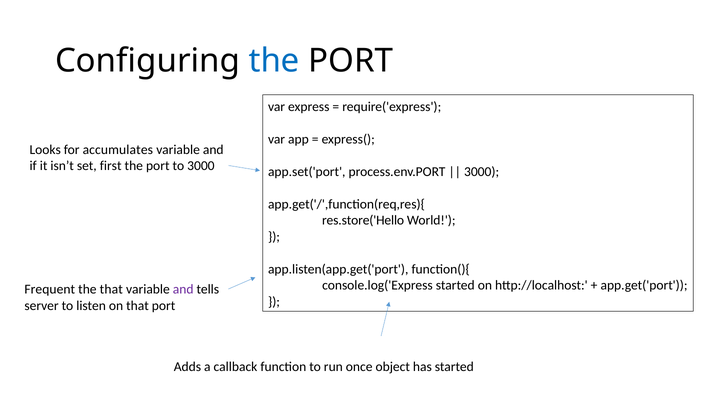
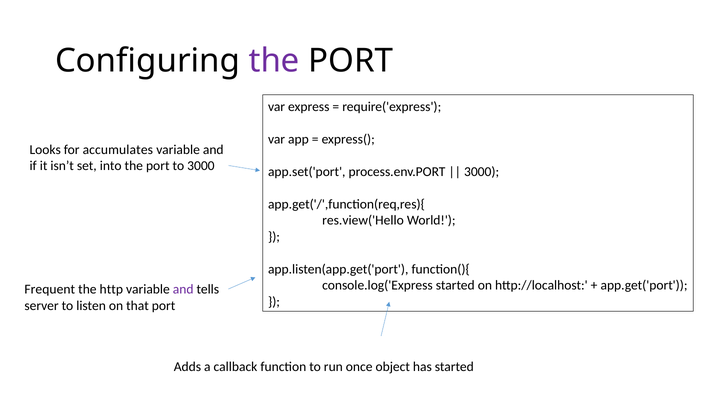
the colour: blue -> purple (274, 61)
first: first -> into (111, 166)
res.store('Hello: res.store('Hello -> res.view('Hello (363, 220)
the that: that -> http (111, 290)
